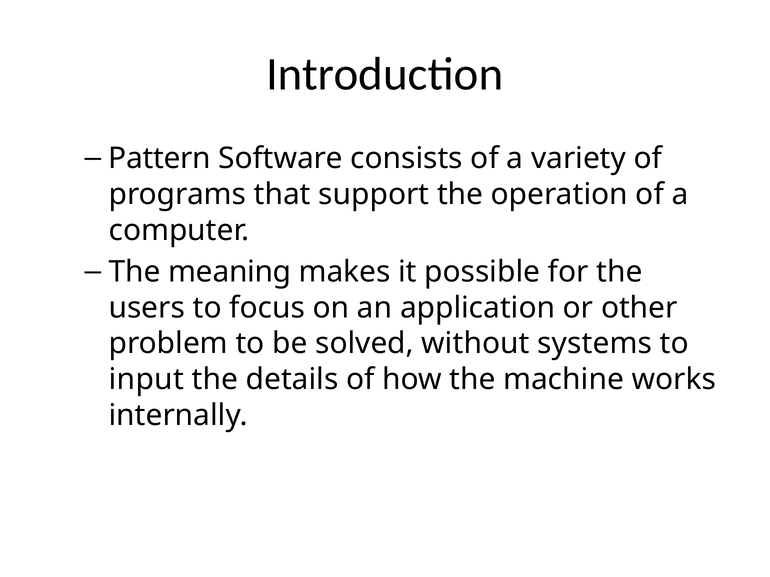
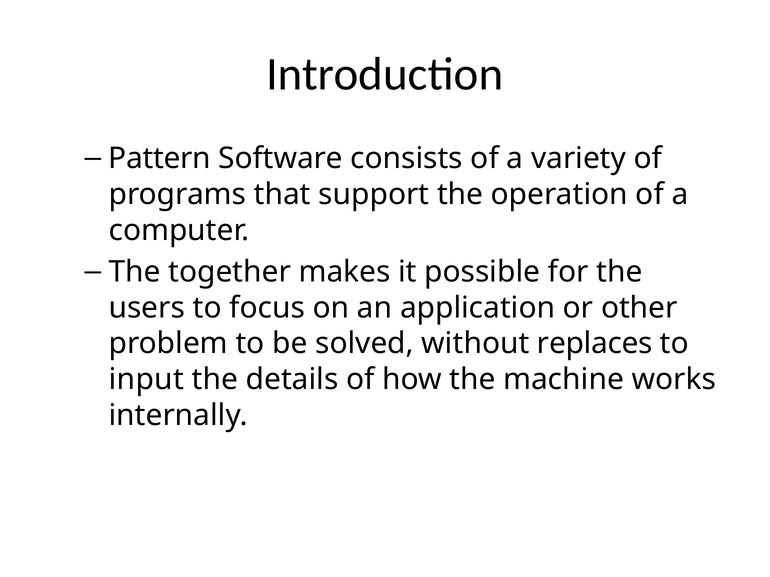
meaning: meaning -> together (230, 272)
systems: systems -> replaces (595, 344)
